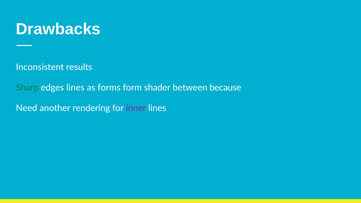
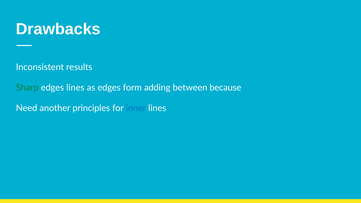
as forms: forms -> edges (109, 88)
shader: shader -> adding (157, 88)
rendering: rendering -> principles (91, 108)
inner colour: purple -> blue (136, 108)
